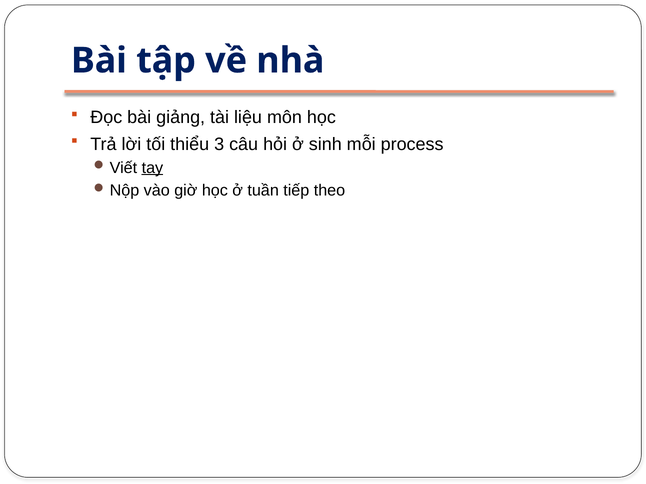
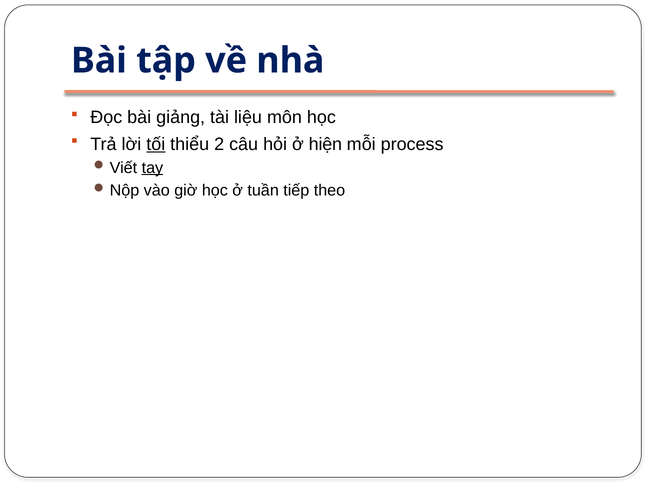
tối underline: none -> present (156, 144)
3: 3 -> 2 (219, 144)
sinh: sinh -> hiện (325, 144)
